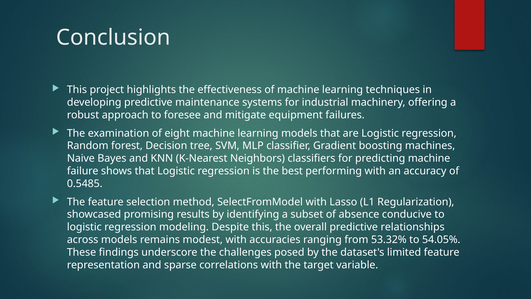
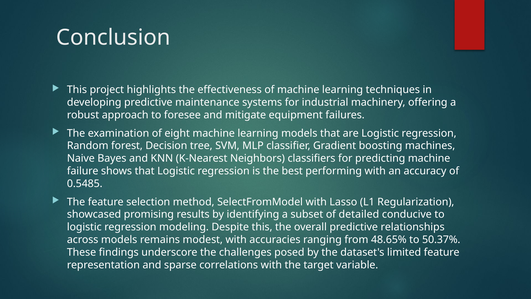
absence: absence -> detailed (359, 214)
53.32%: 53.32% -> 48.65% (389, 239)
54.05%: 54.05% -> 50.37% (441, 239)
